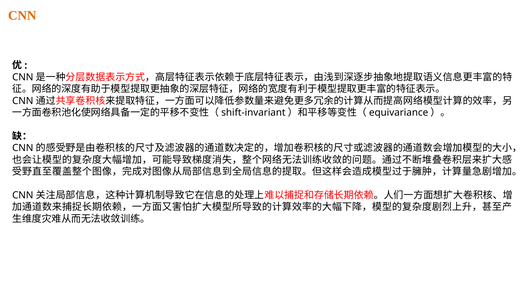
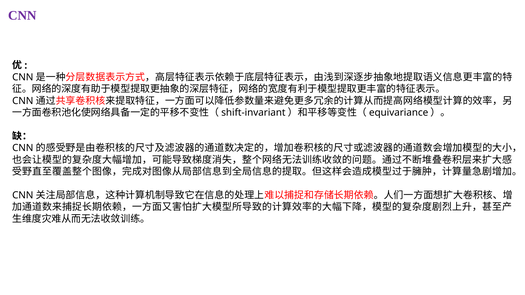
CNN colour: orange -> purple (22, 15)
